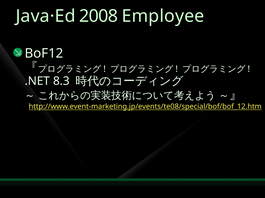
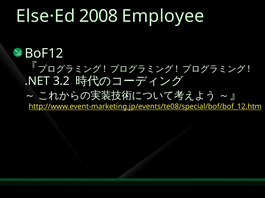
Java·Ed: Java·Ed -> Else·Ed (46, 16)
8.3: 8.3 -> 3.2 (61, 81)
